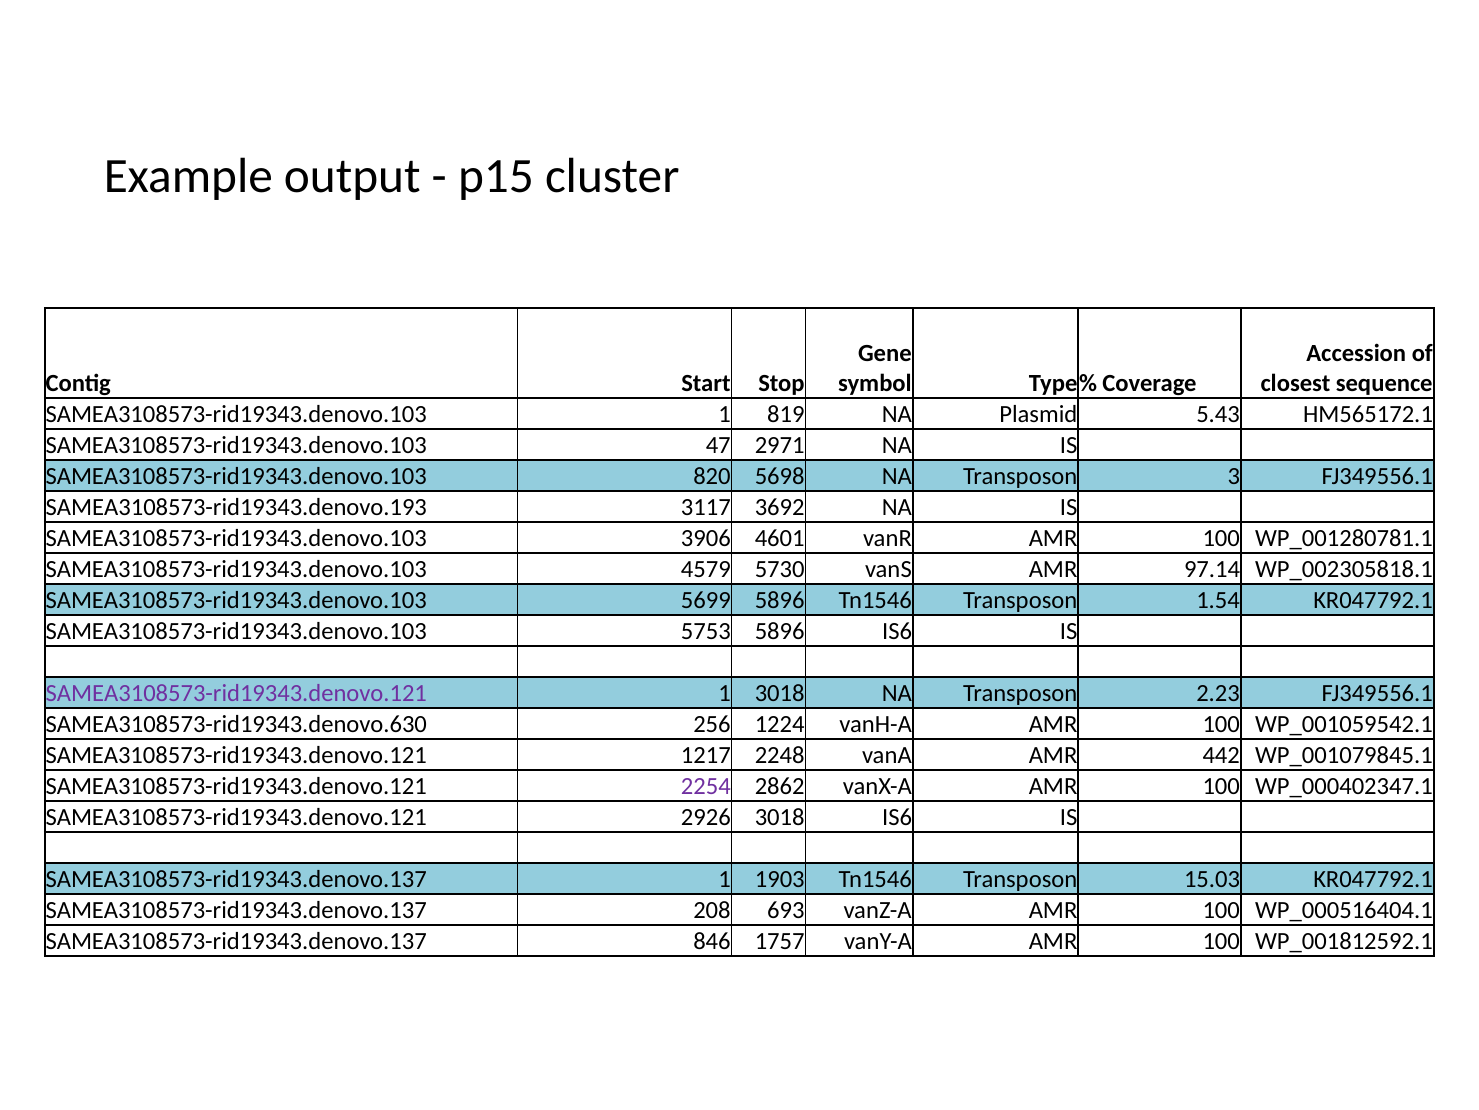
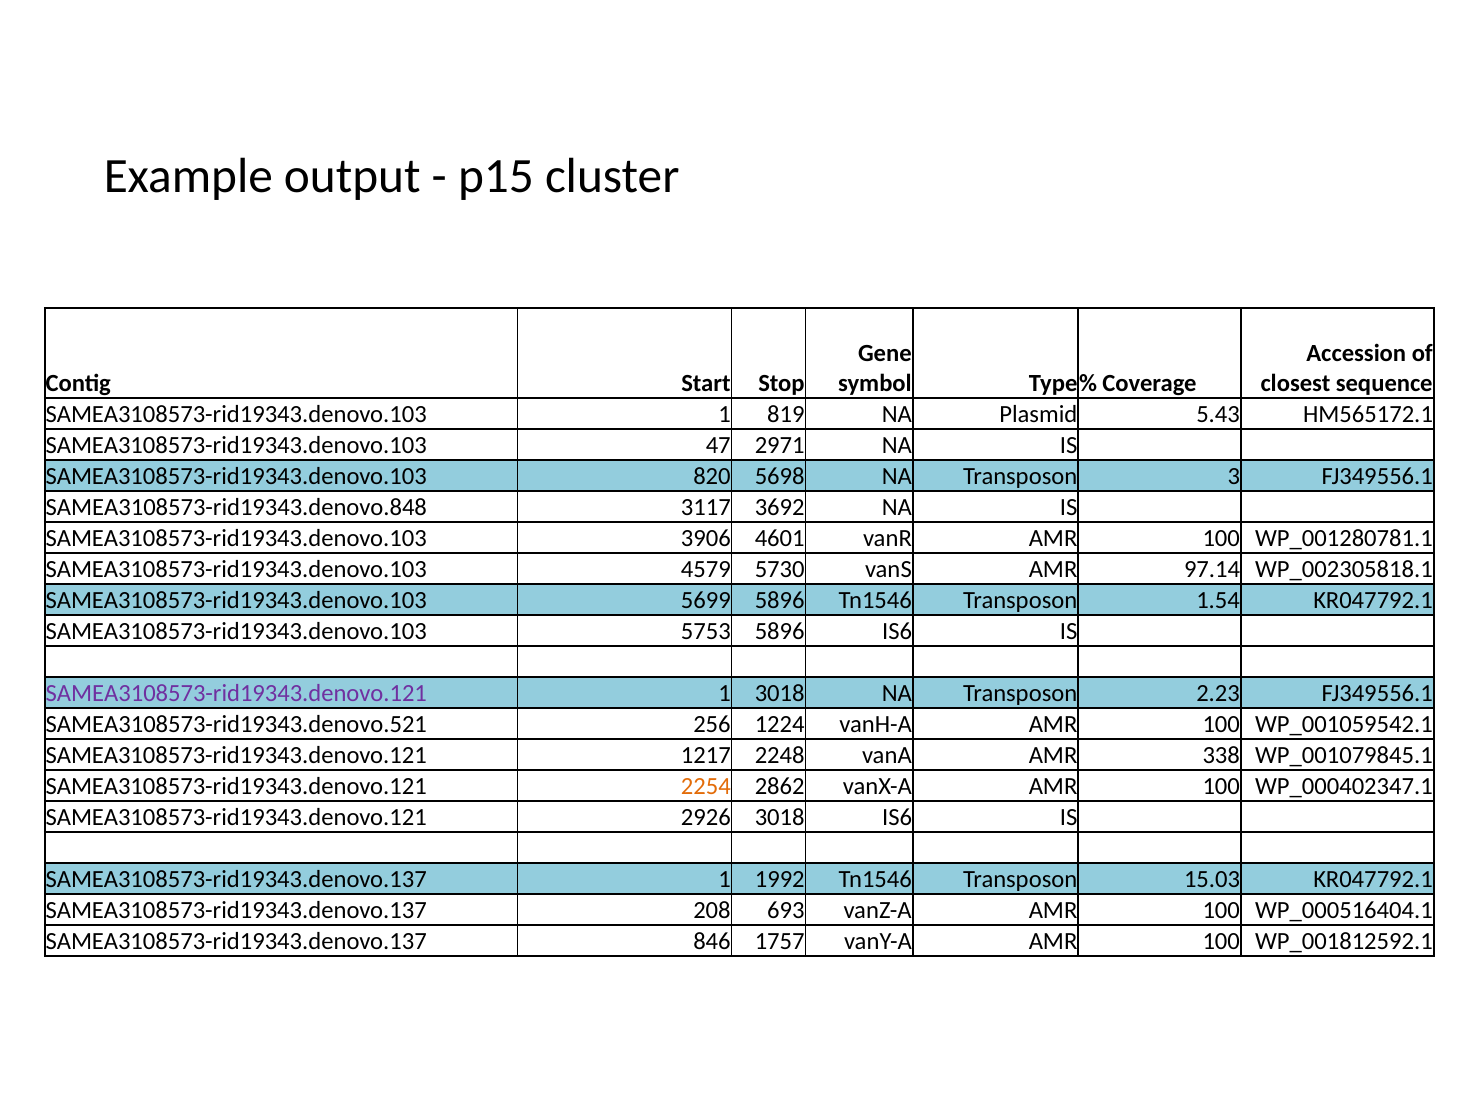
SAMEA3108573-rid19343.denovo.193: SAMEA3108573-rid19343.denovo.193 -> SAMEA3108573-rid19343.denovo.848 (236, 507)
SAMEA3108573-rid19343.denovo.630: SAMEA3108573-rid19343.denovo.630 -> SAMEA3108573-rid19343.denovo.521 (236, 724)
442: 442 -> 338 (1221, 755)
2254 colour: purple -> orange (706, 786)
1903: 1903 -> 1992 (780, 879)
